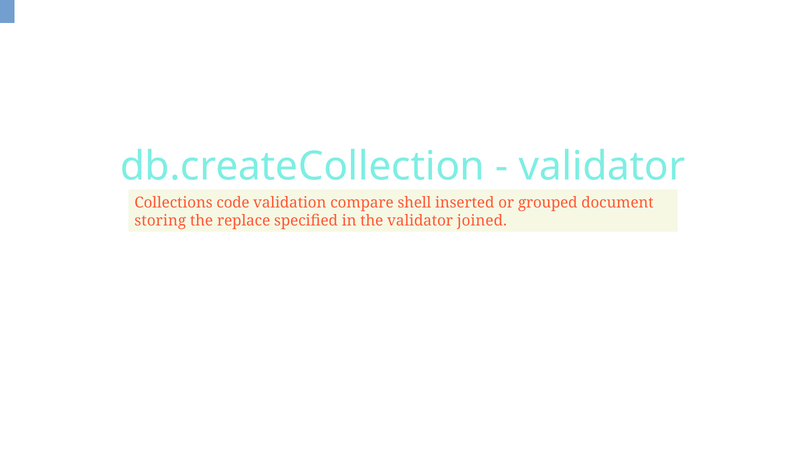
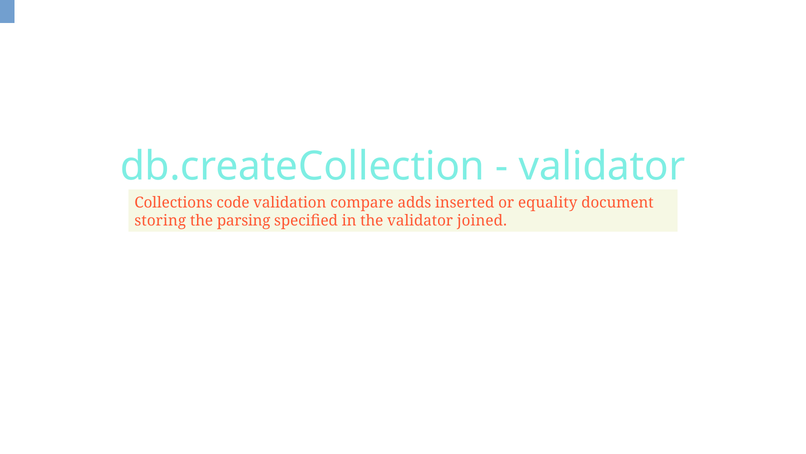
shell: shell -> adds (414, 202)
grouped: grouped -> equality (548, 202)
replace: replace -> parsing (244, 220)
